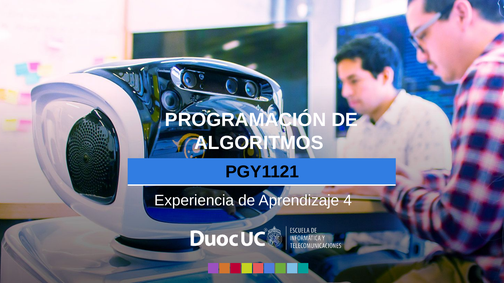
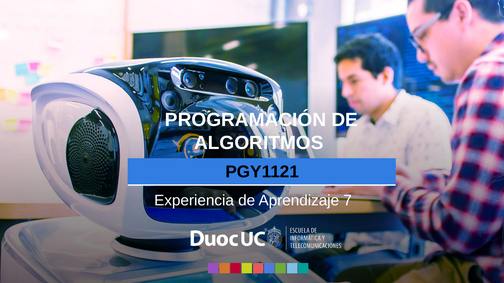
4: 4 -> 7 (348, 201)
